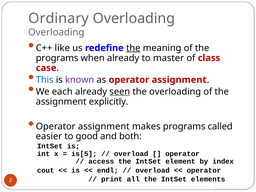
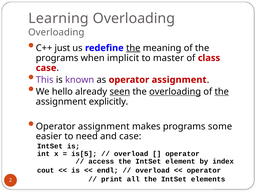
Ordinary: Ordinary -> Learning (59, 18)
like: like -> just (62, 48)
when already: already -> implicit (123, 58)
This colour: blue -> purple (45, 80)
each: each -> hello (62, 92)
overloading underline: none -> present (175, 92)
the underline: none -> present (222, 92)
called: called -> some (220, 126)
good: good -> need (87, 136)
and both: both -> case (130, 136)
